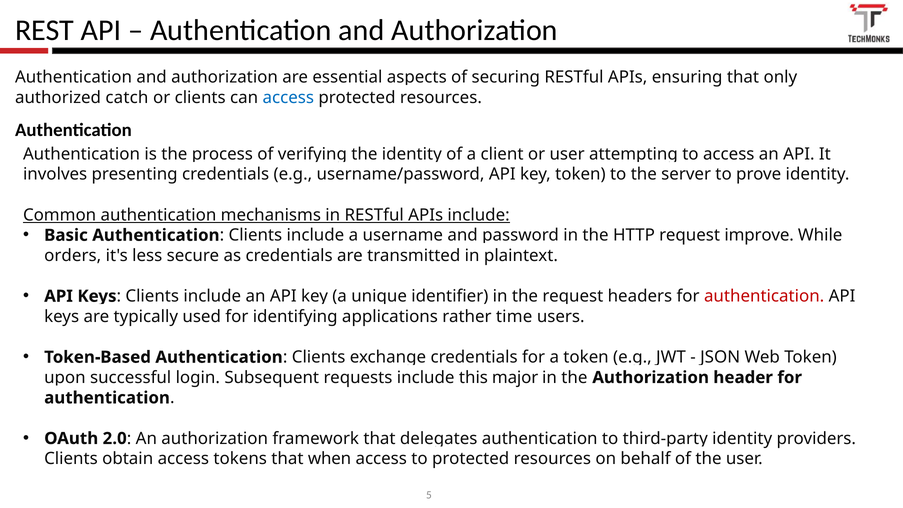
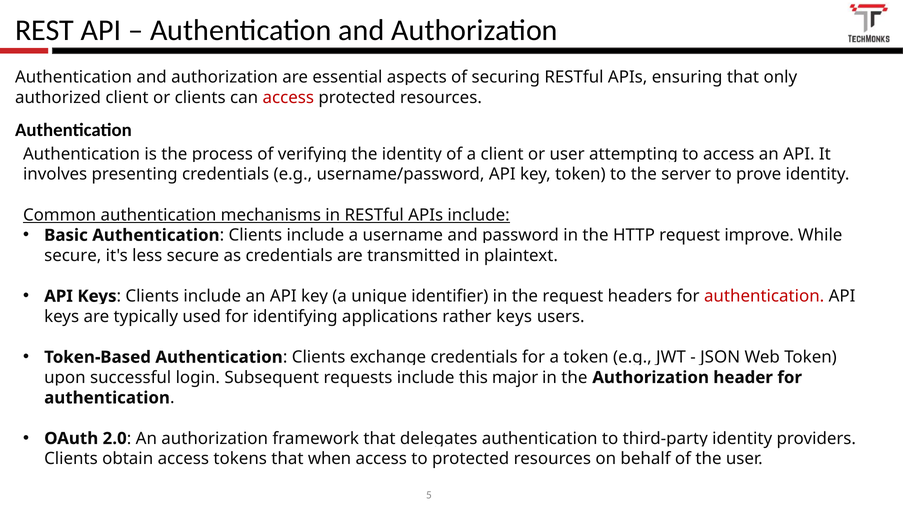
authorized catch: catch -> client (127, 97)
access colour: blue -> red (288, 97)
orders: orders -> secure (73, 256)
rather time: time -> keys (514, 317)
